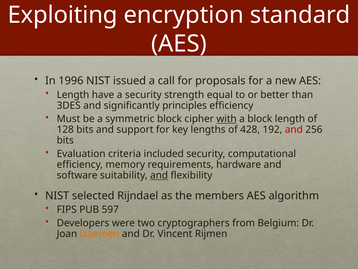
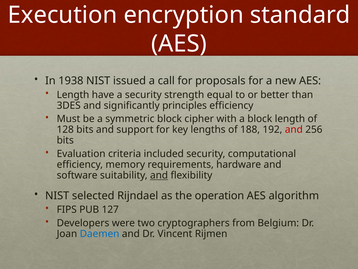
Exploiting: Exploiting -> Execution (62, 15)
1996: 1996 -> 1938 (71, 81)
with underline: present -> none (227, 119)
428: 428 -> 188 (250, 129)
members: members -> operation (219, 195)
597: 597 -> 127 (110, 209)
Daemen colour: orange -> blue (100, 233)
